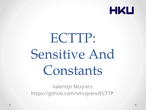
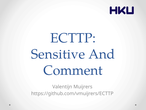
Constants: Constants -> Comment (73, 70)
